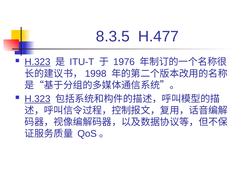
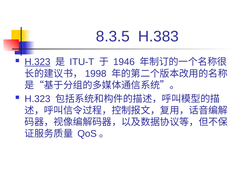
H.477: H.477 -> H.383 (158, 36)
1976: 1976 -> 1946 (124, 62)
H.323 underline: present -> none (37, 99)
